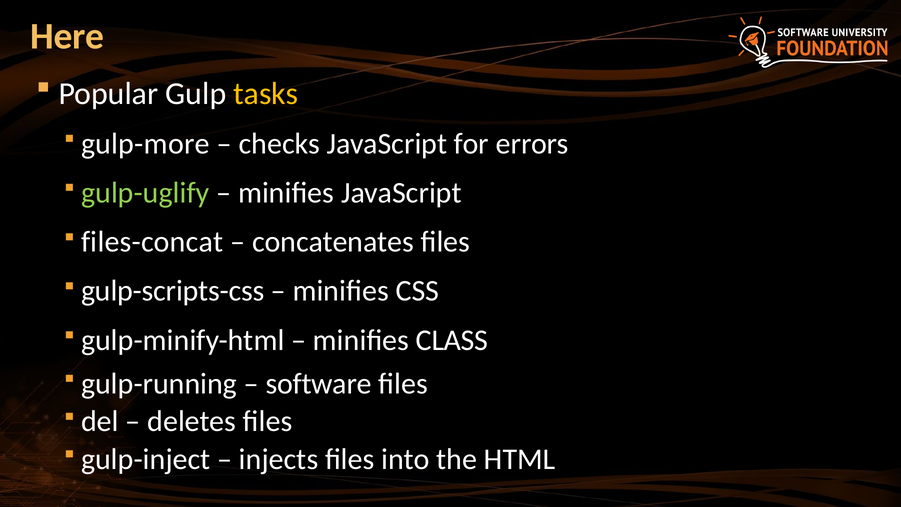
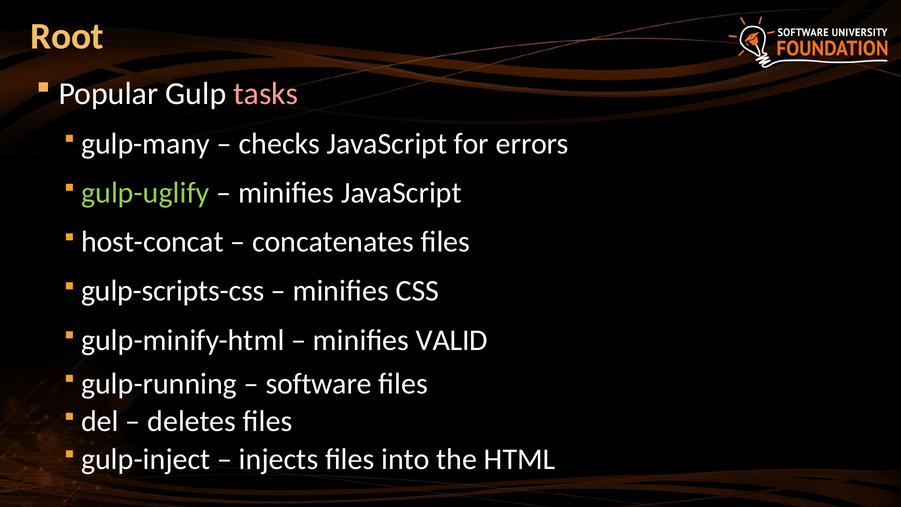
Here: Here -> Root (67, 36)
tasks colour: yellow -> pink (266, 94)
gulp-more: gulp-more -> gulp-many (146, 144)
files-concat: files-concat -> host-concat (152, 242)
CLASS: CLASS -> VALID (452, 340)
